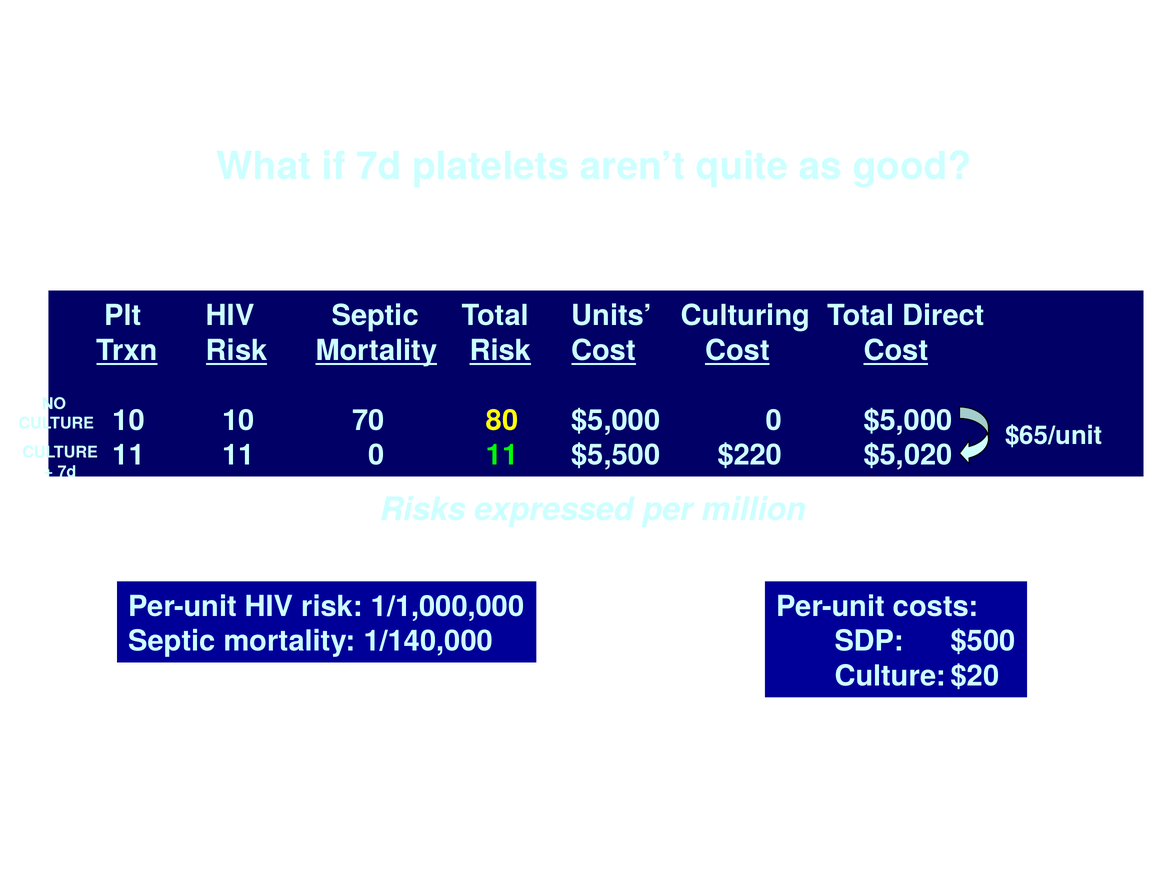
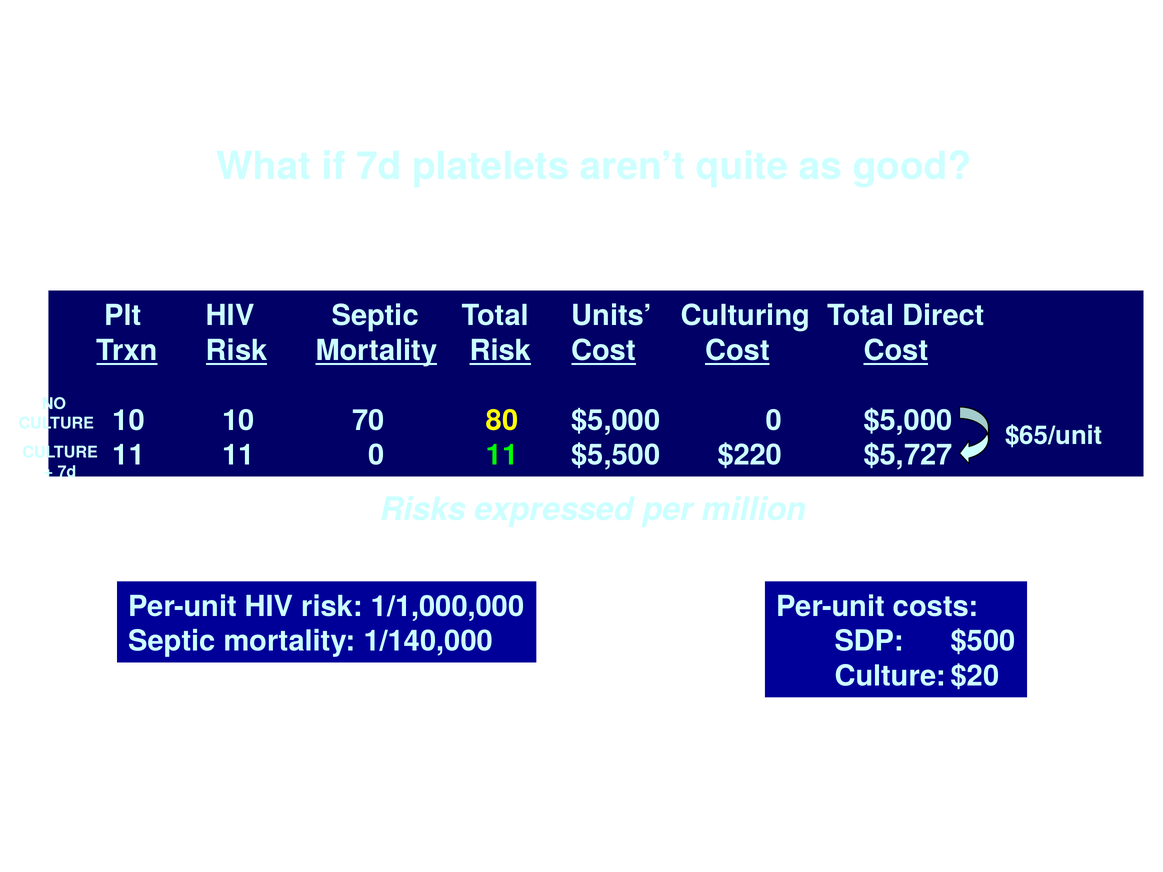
$5,020: $5,020 -> $5,727 (908, 455)
